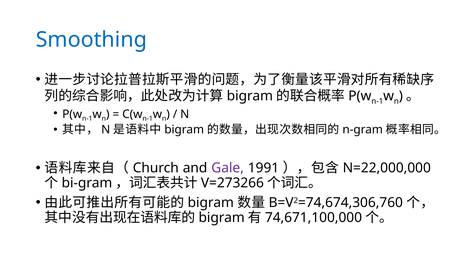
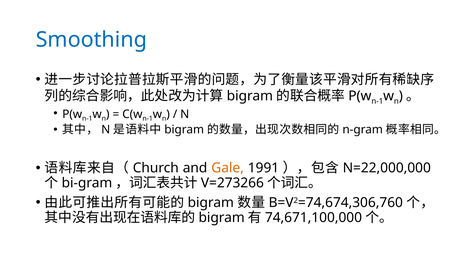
Gale colour: purple -> orange (228, 168)
